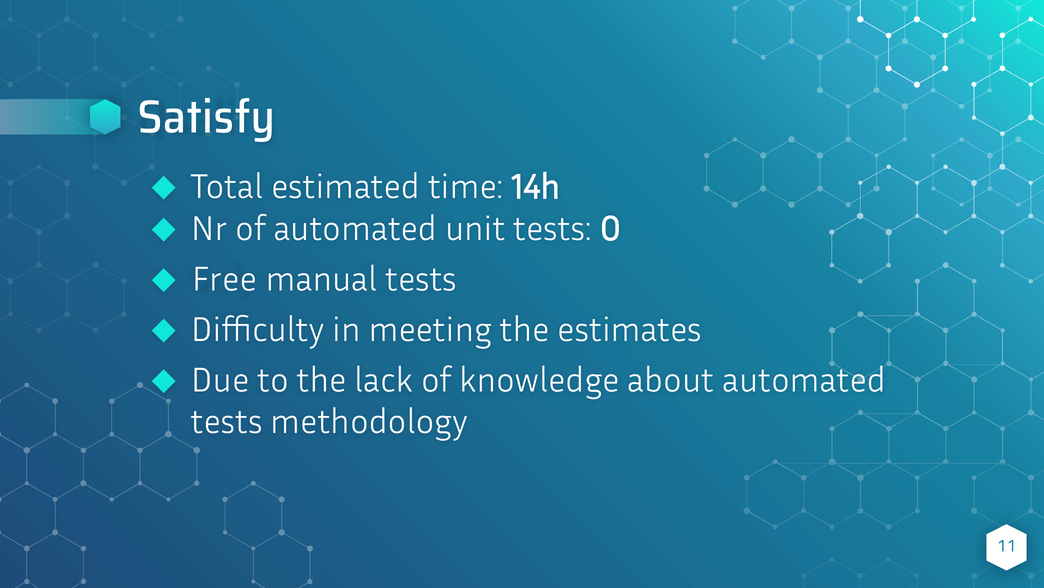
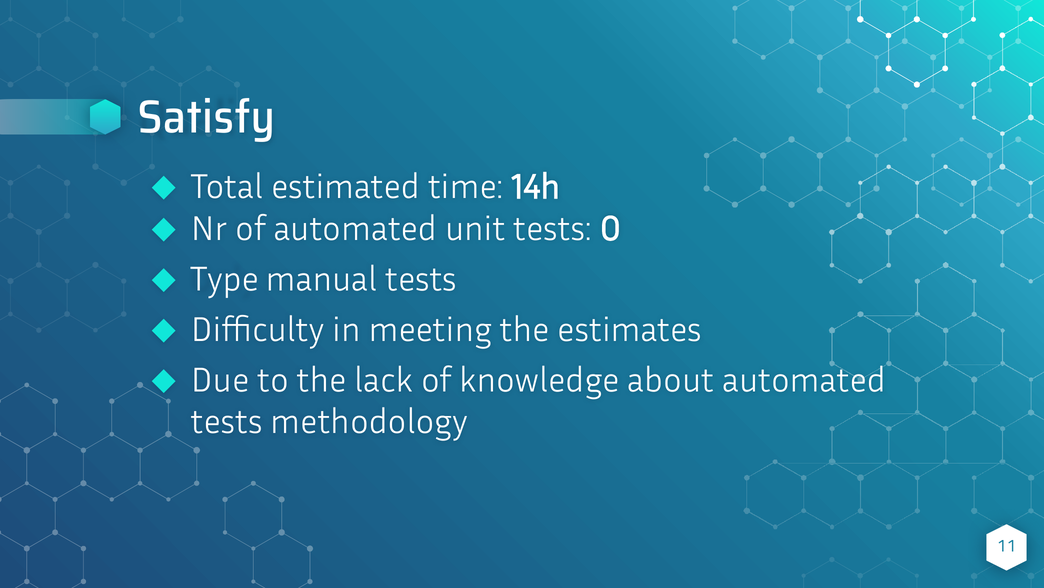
Free: Free -> Type (225, 279)
